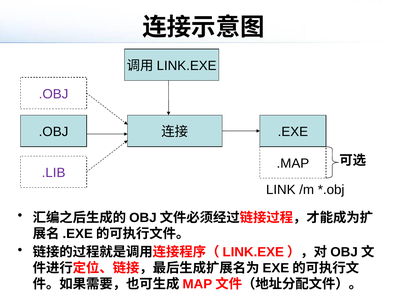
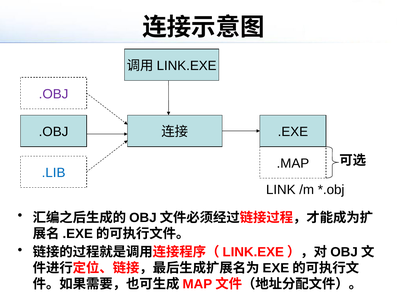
.LIB colour: purple -> blue (54, 173)
